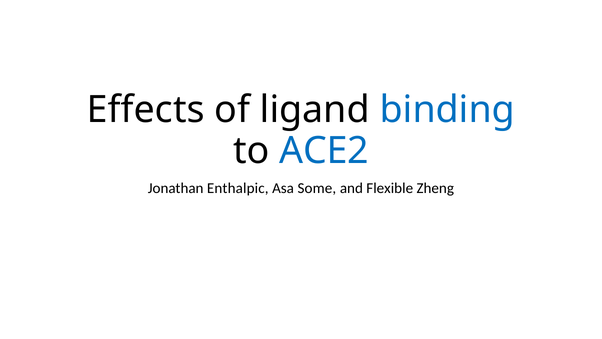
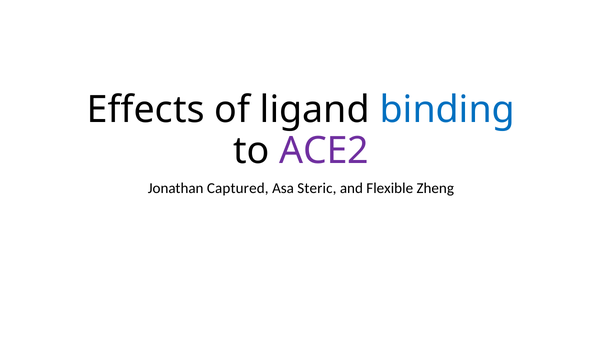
ACE2 colour: blue -> purple (324, 150)
Enthalpic: Enthalpic -> Captured (238, 188)
Some: Some -> Steric (317, 188)
